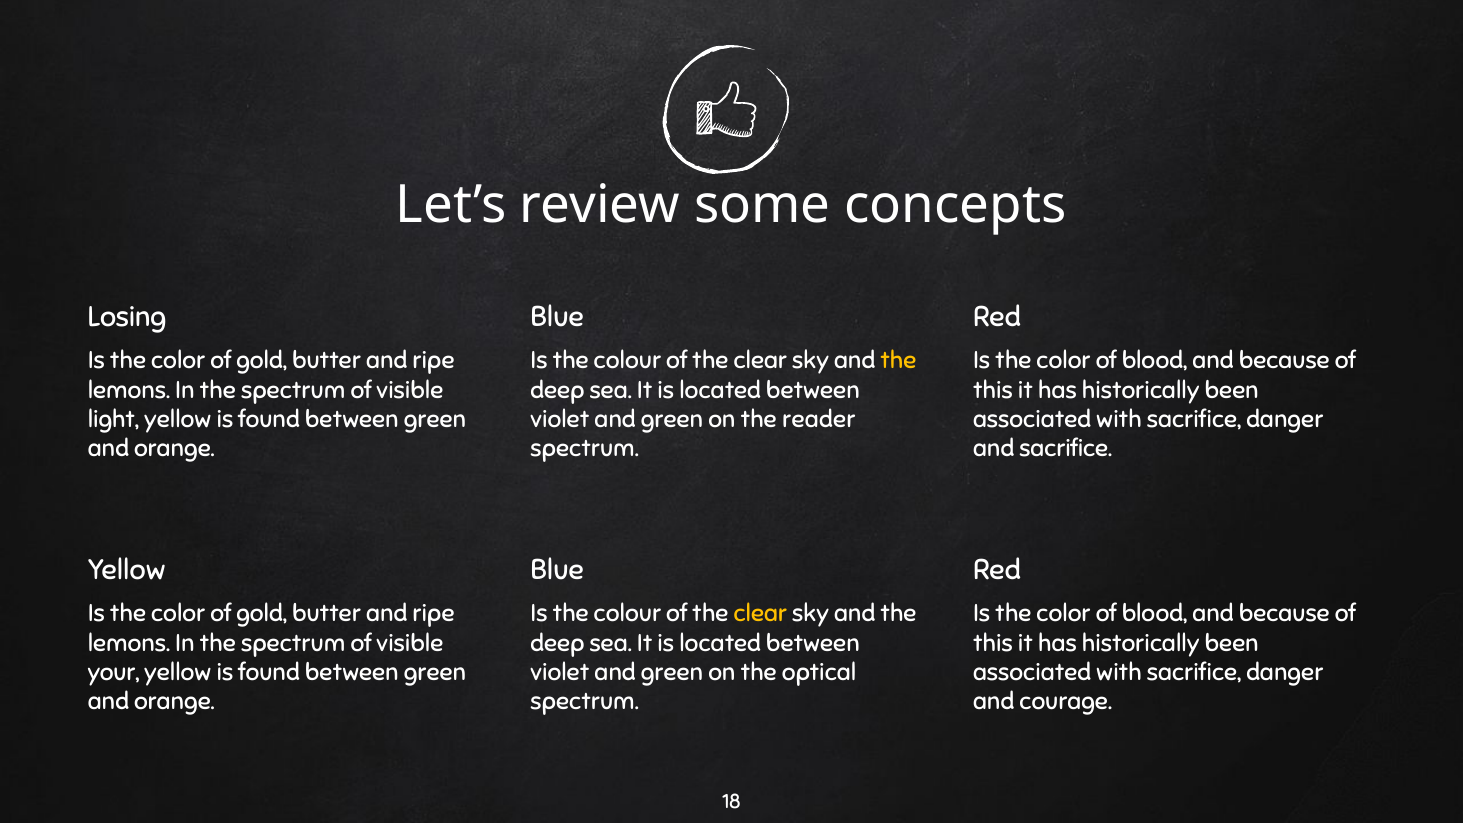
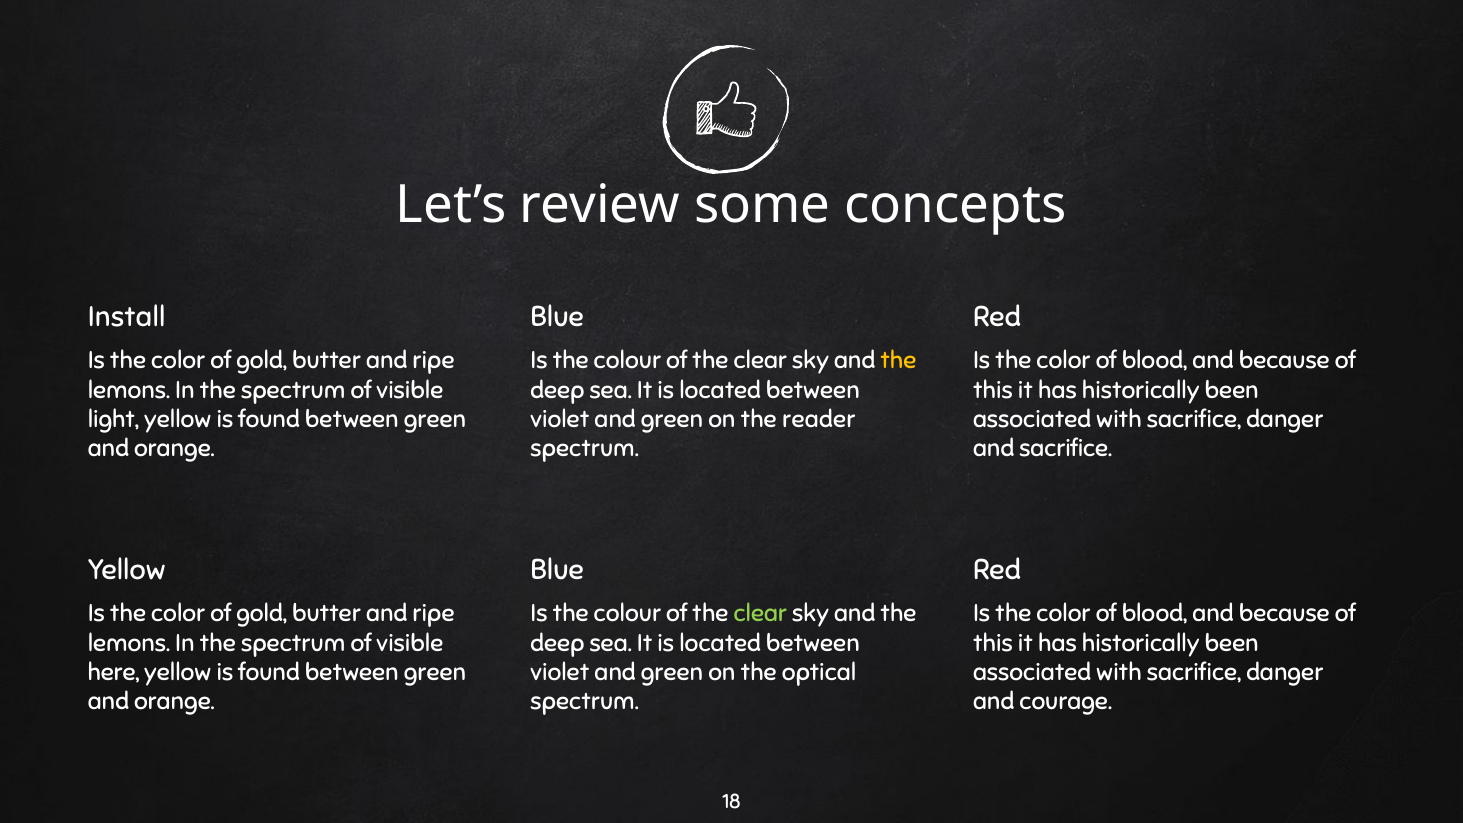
Losing: Losing -> Install (127, 317)
clear colour: yellow -> light green (760, 614)
your: your -> here (114, 672)
